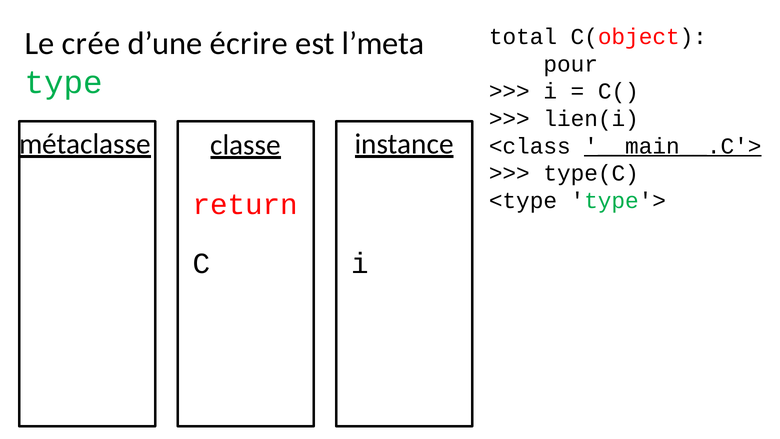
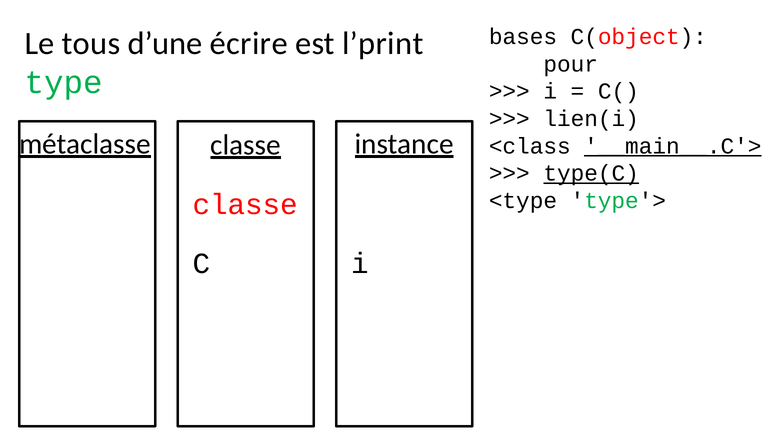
total: total -> bases (523, 37)
crée: crée -> tous (91, 43)
l’meta: l’meta -> l’print (383, 43)
type(C underline: none -> present (591, 173)
return: return -> classe (245, 204)
